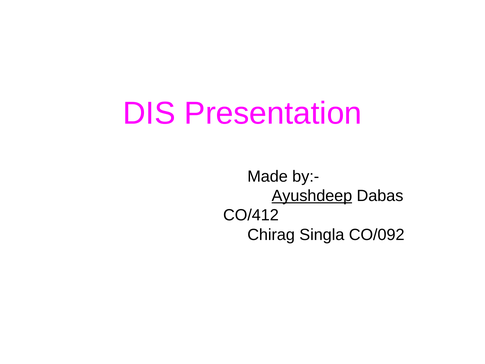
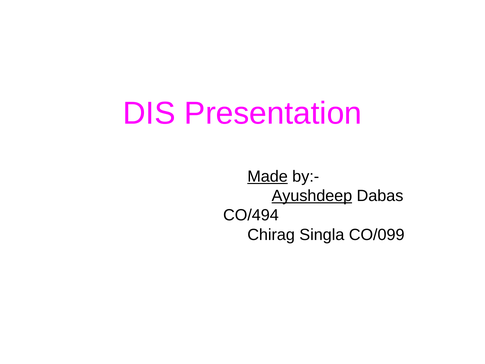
Made underline: none -> present (268, 176)
CO/412: CO/412 -> CO/494 (251, 215)
CO/092: CO/092 -> CO/099 (377, 235)
